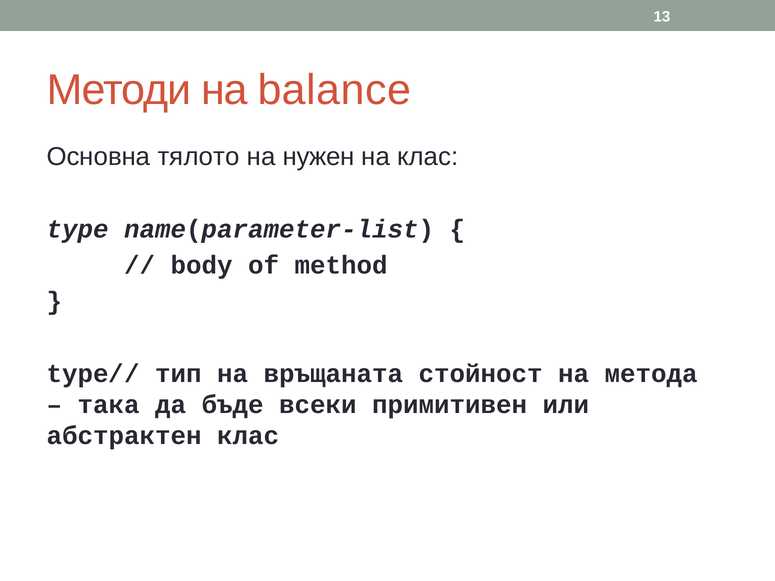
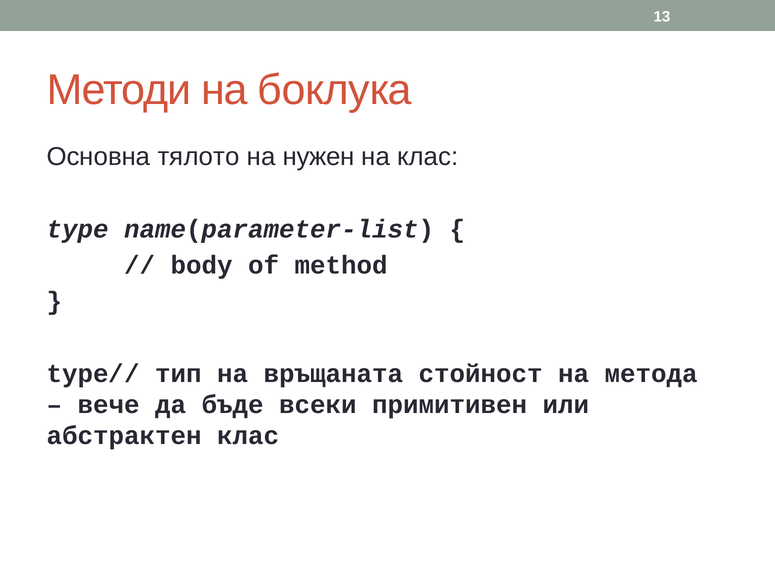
balance: balance -> боклука (335, 90)
така: така -> вече (109, 405)
